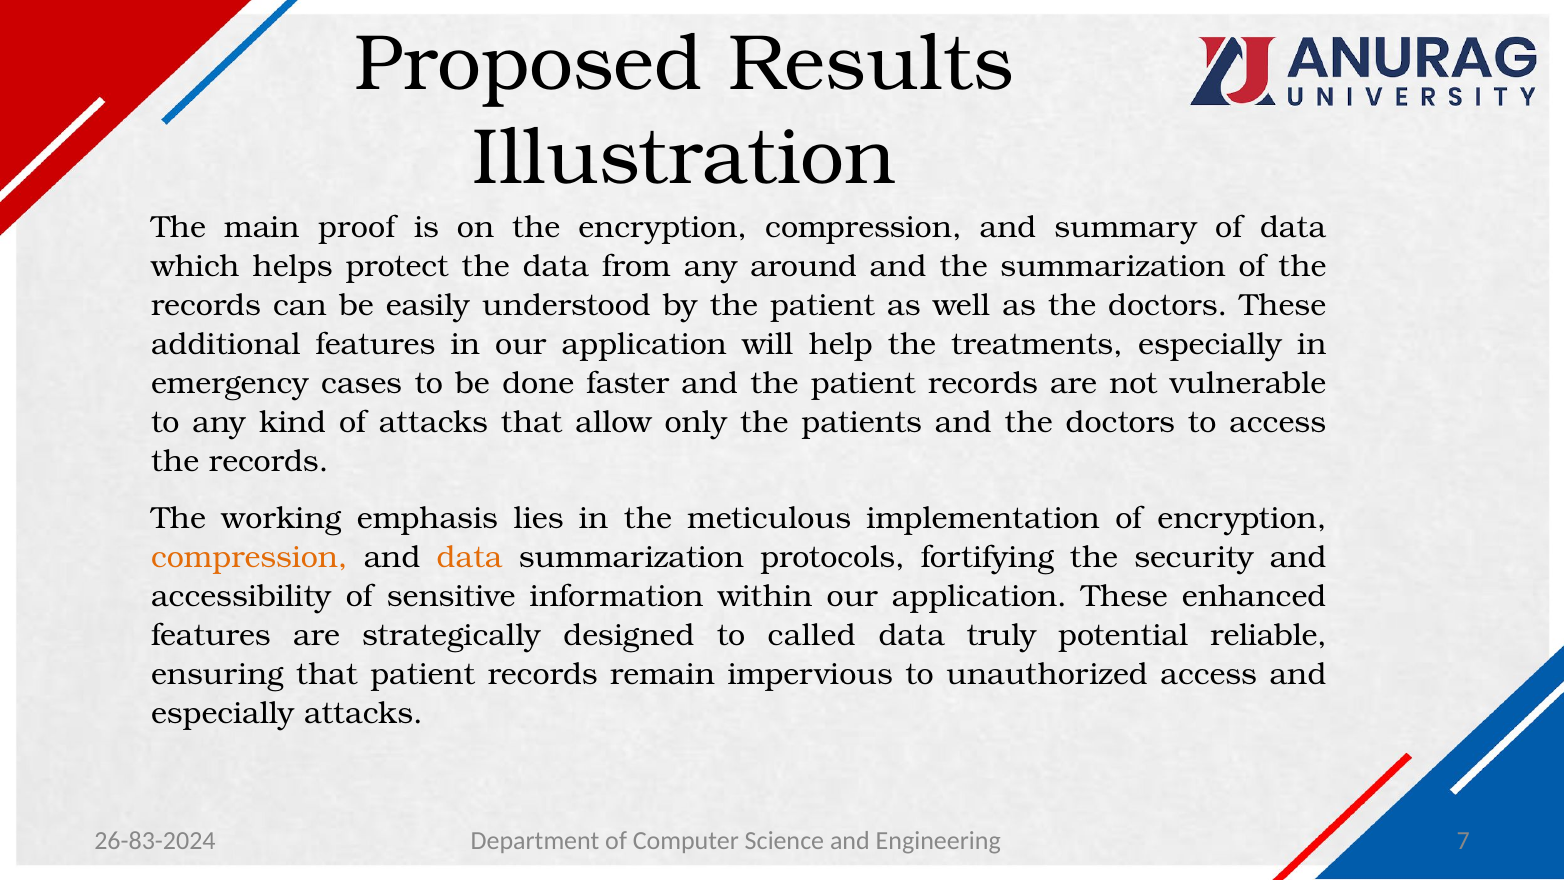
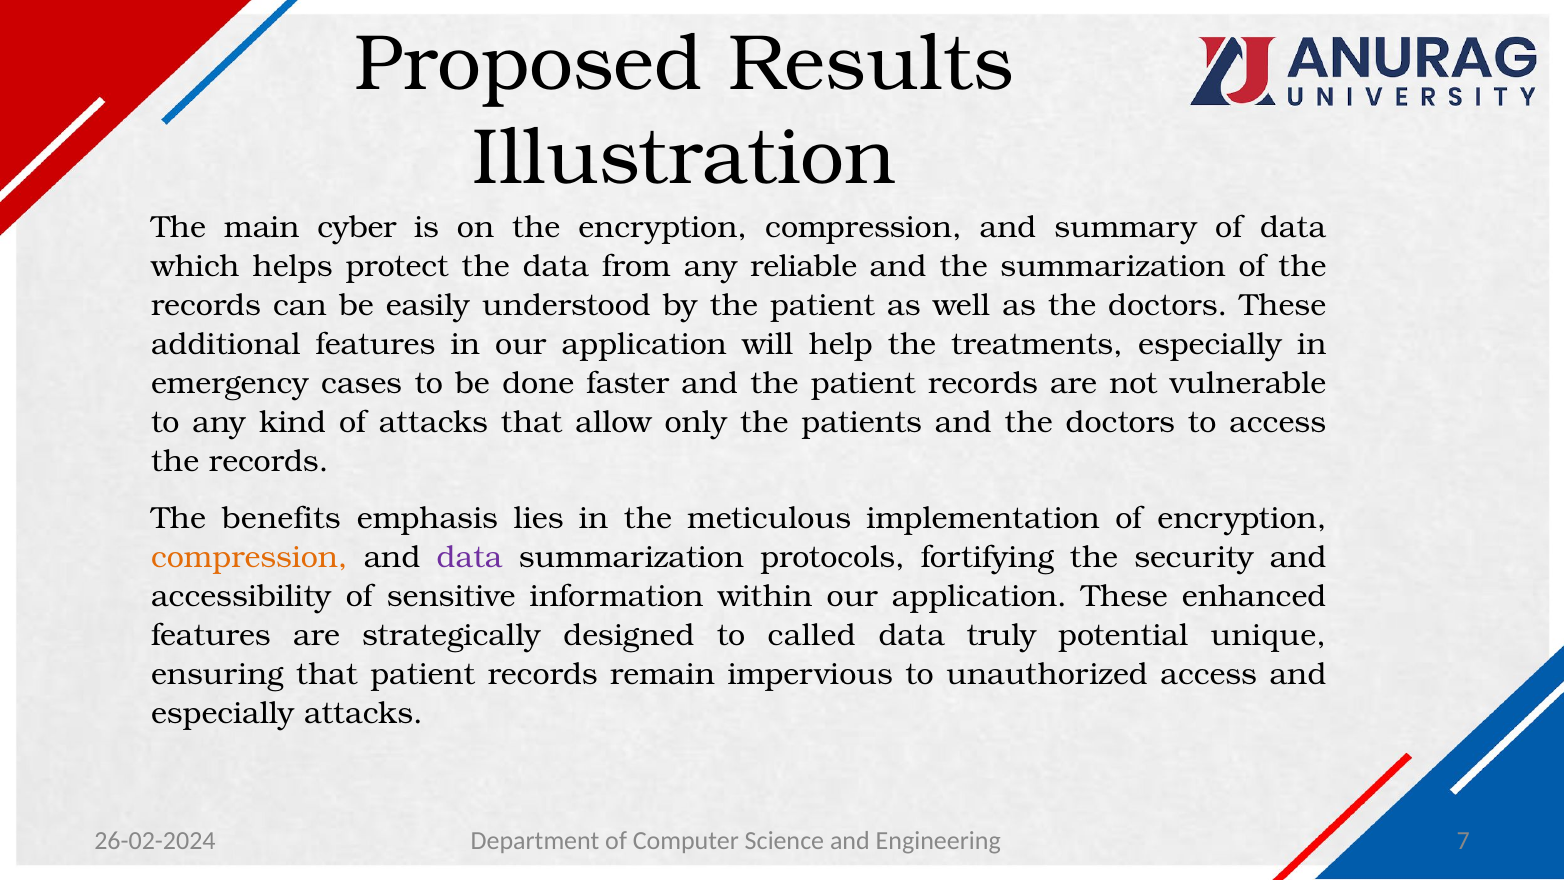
proof: proof -> cyber (357, 227)
around: around -> reliable (804, 266)
working: working -> benefits (281, 518)
data colour: orange -> purple (470, 557)
reliable: reliable -> unique (1268, 635)
26-83-2024: 26-83-2024 -> 26-02-2024 (155, 841)
